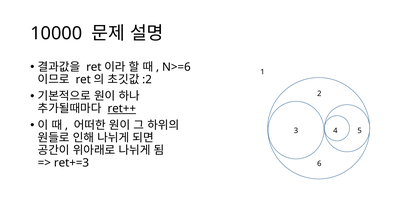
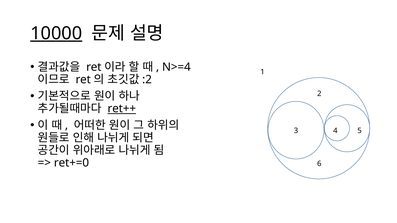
10000 underline: none -> present (56, 33)
N>=6: N>=6 -> N>=4 (176, 67)
ret+=3: ret+=3 -> ret+=0 (71, 163)
